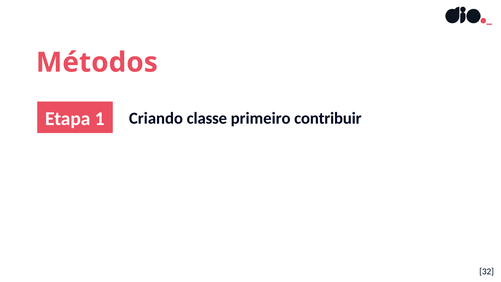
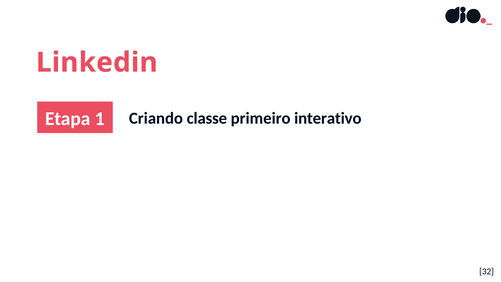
Métodos: Métodos -> Linkedin (97, 62)
contribuir: contribuir -> interativo (328, 118)
